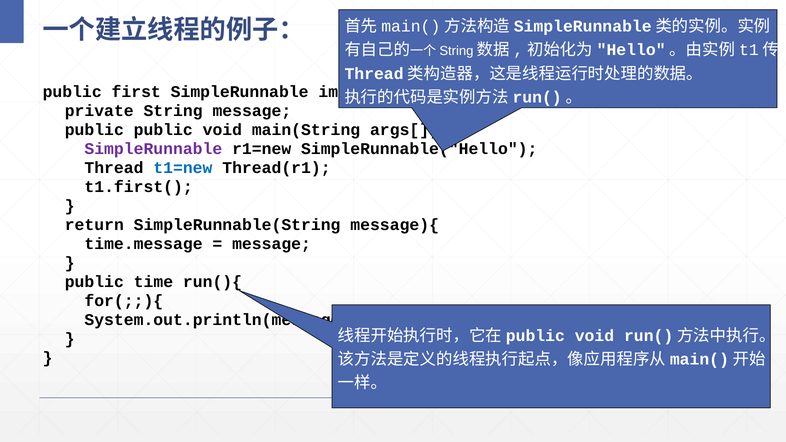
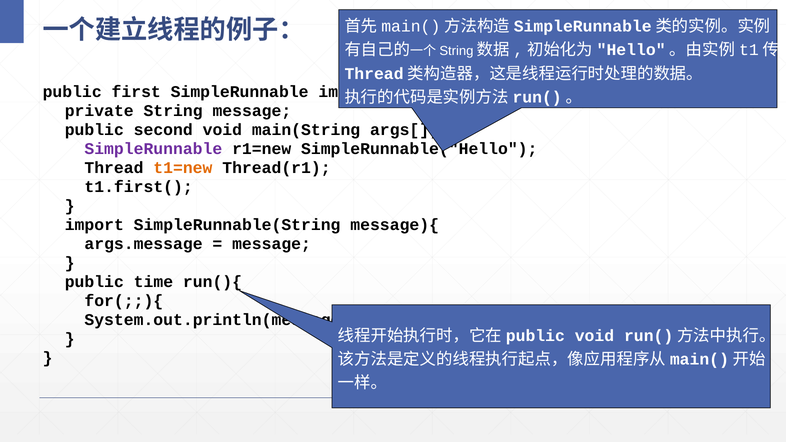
public public: public -> second (163, 130)
t1=new colour: blue -> orange (183, 168)
return: return -> import (94, 225)
time.message: time.message -> args.message (144, 244)
